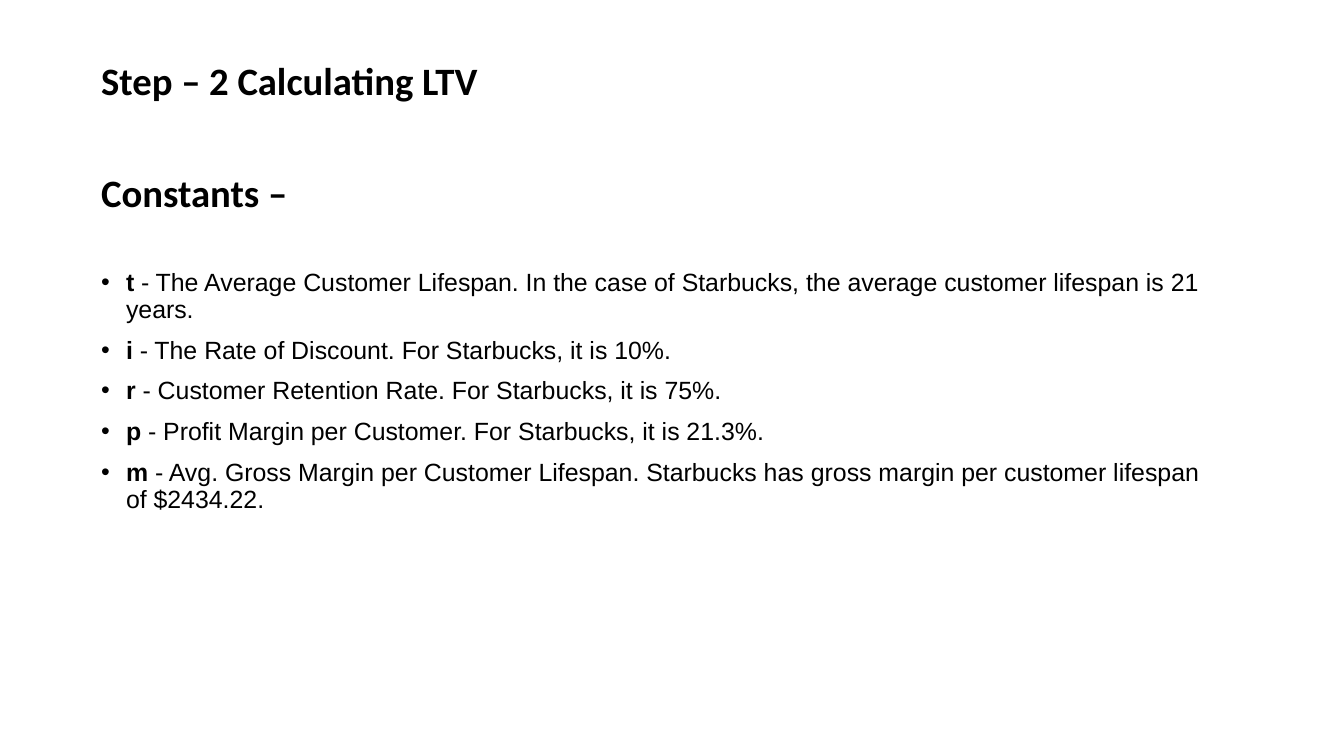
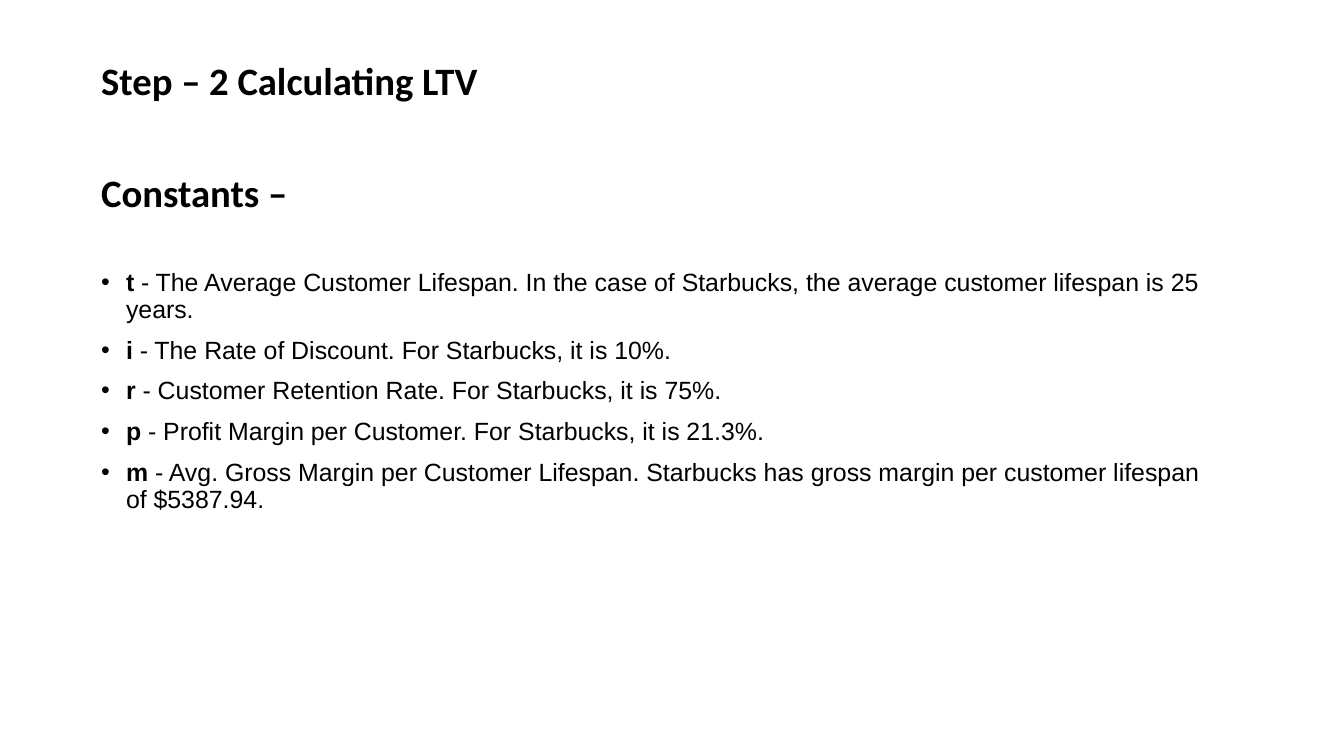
21: 21 -> 25 (1185, 283)
$2434.22: $2434.22 -> $5387.94 (209, 500)
